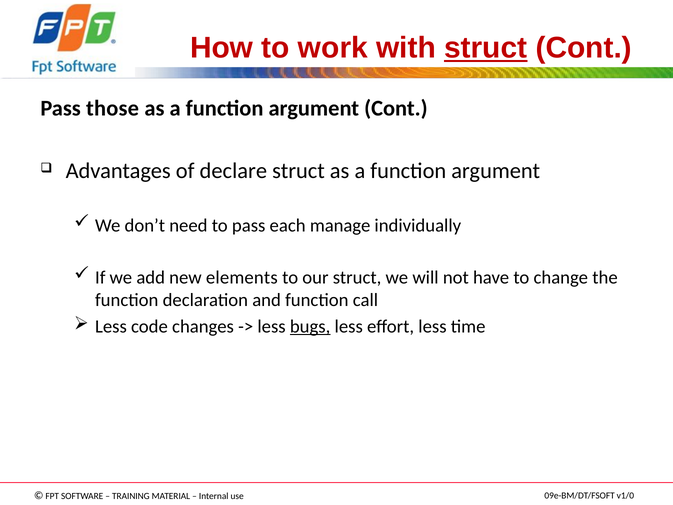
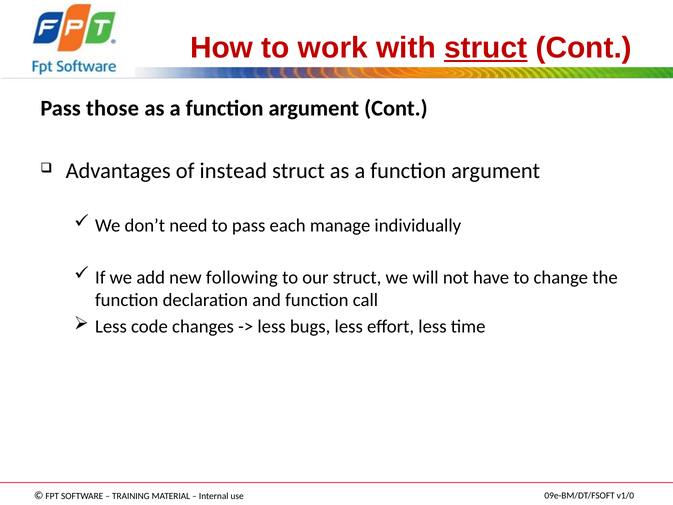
declare: declare -> instead (233, 171)
elements: elements -> following (242, 278)
bugs underline: present -> none (310, 326)
